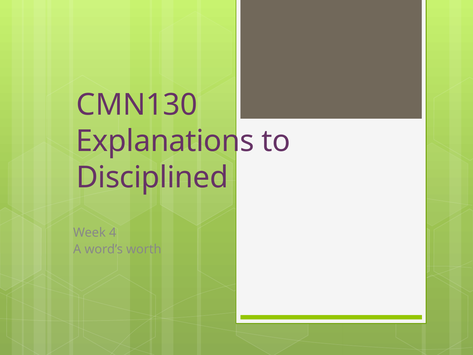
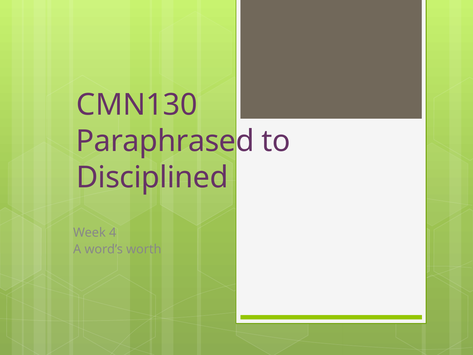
Explanations: Explanations -> Paraphrased (165, 141)
